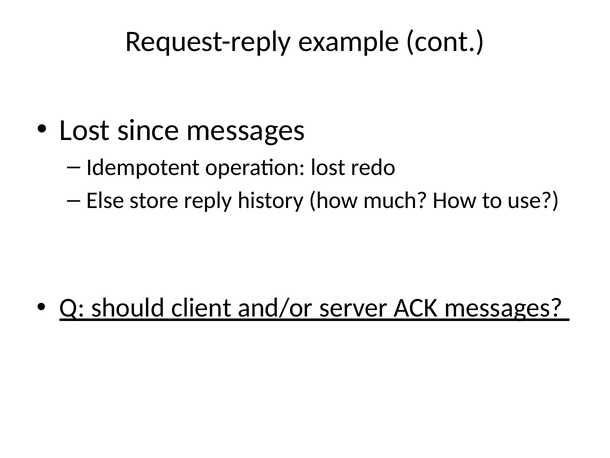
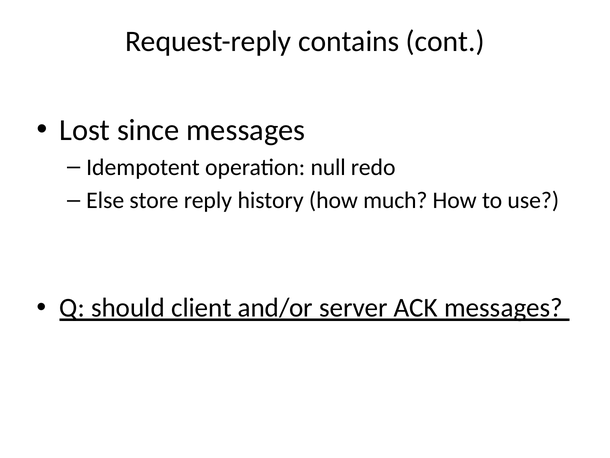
example: example -> contains (349, 41)
operation lost: lost -> null (328, 167)
